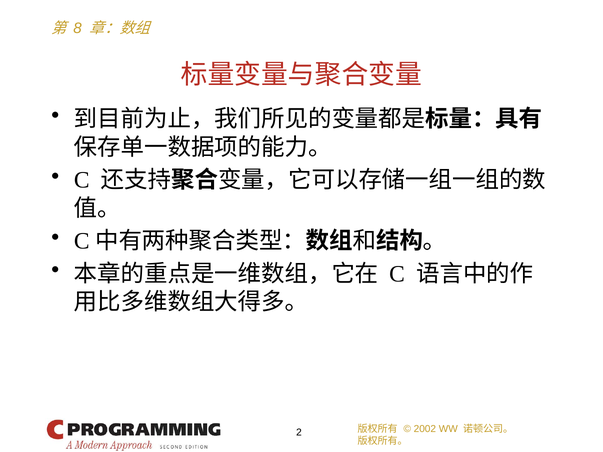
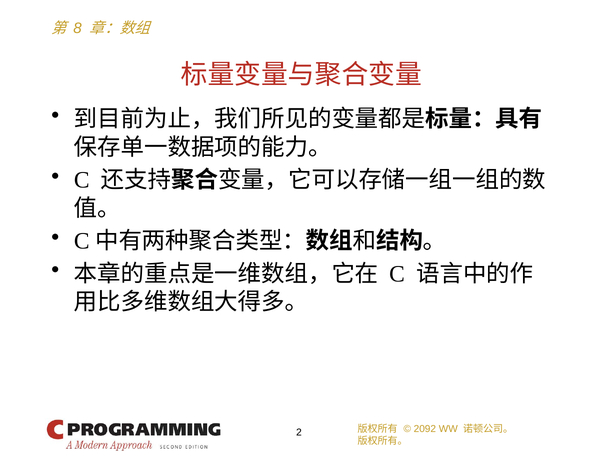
2002: 2002 -> 2092 (425, 429)
